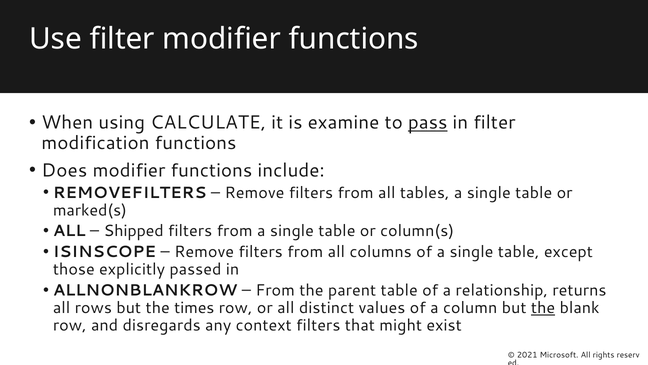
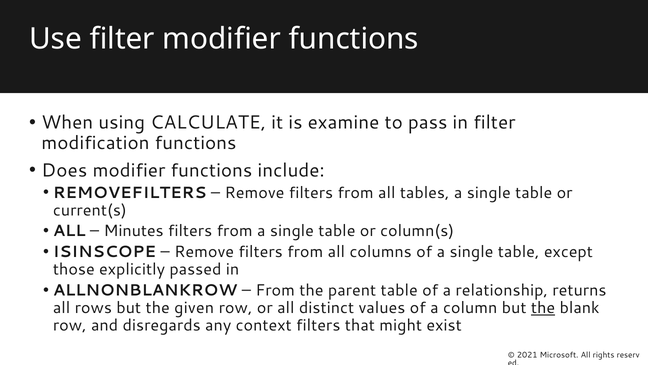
pass underline: present -> none (428, 123)
marked(s: marked(s -> current(s (90, 210)
Shipped: Shipped -> Minutes (134, 231)
times: times -> given (194, 308)
